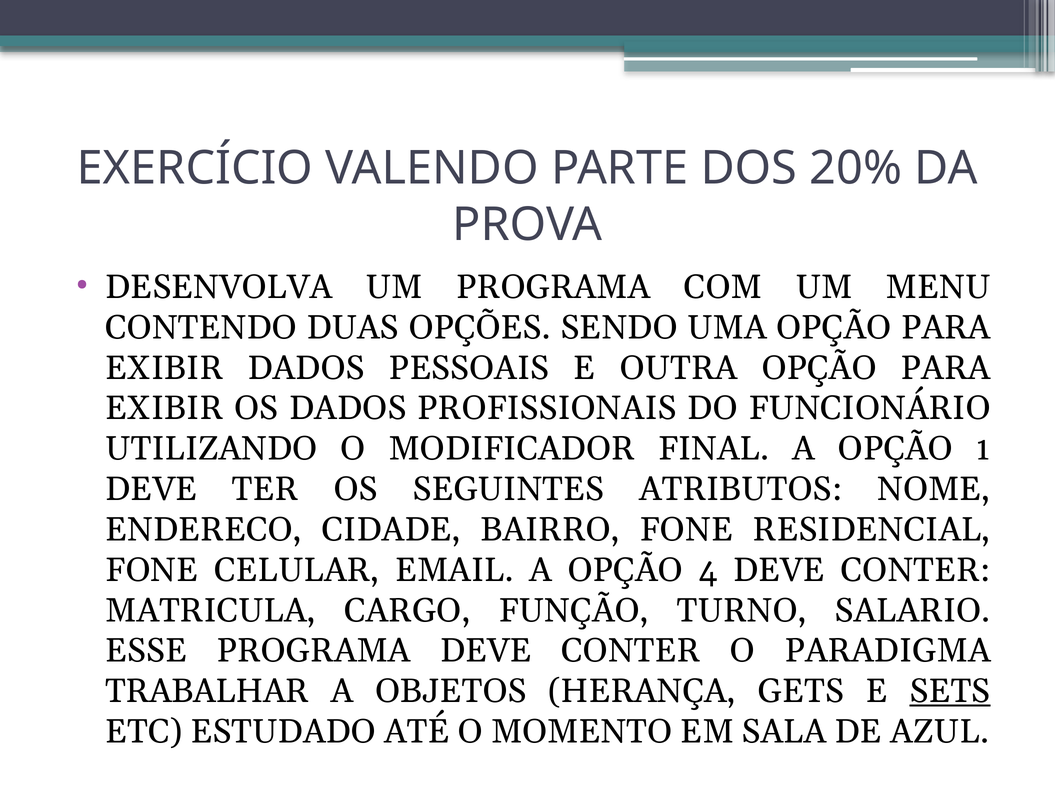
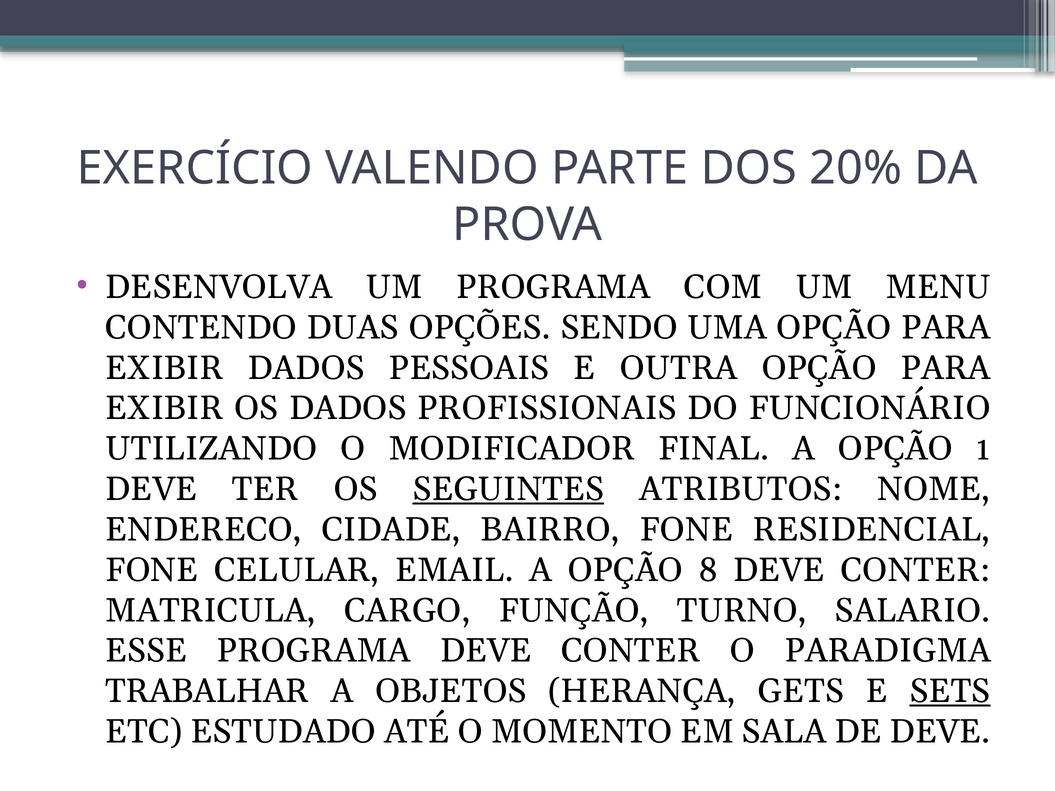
SEGUINTES underline: none -> present (508, 489)
4: 4 -> 8 (708, 570)
DE AZUL: AZUL -> DEVE (940, 732)
